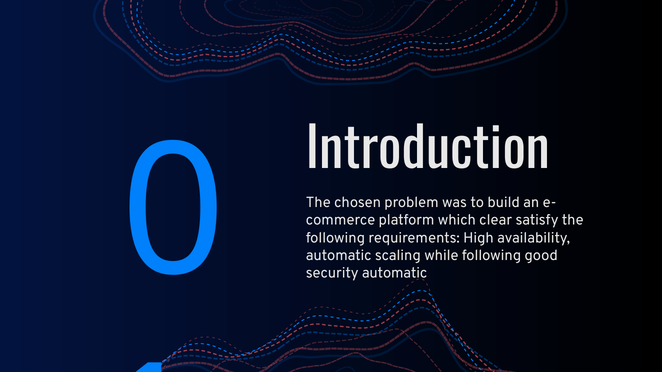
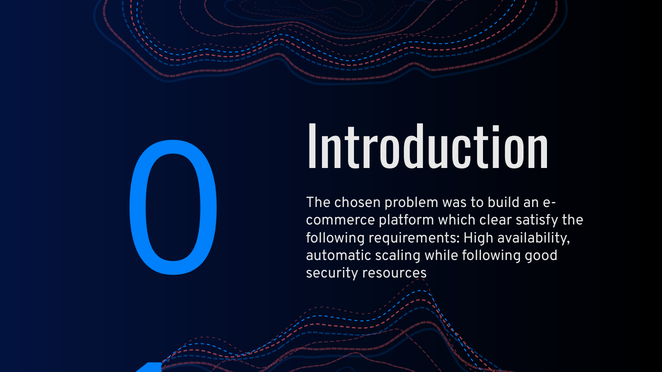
security automatic: automatic -> resources (395, 273)
